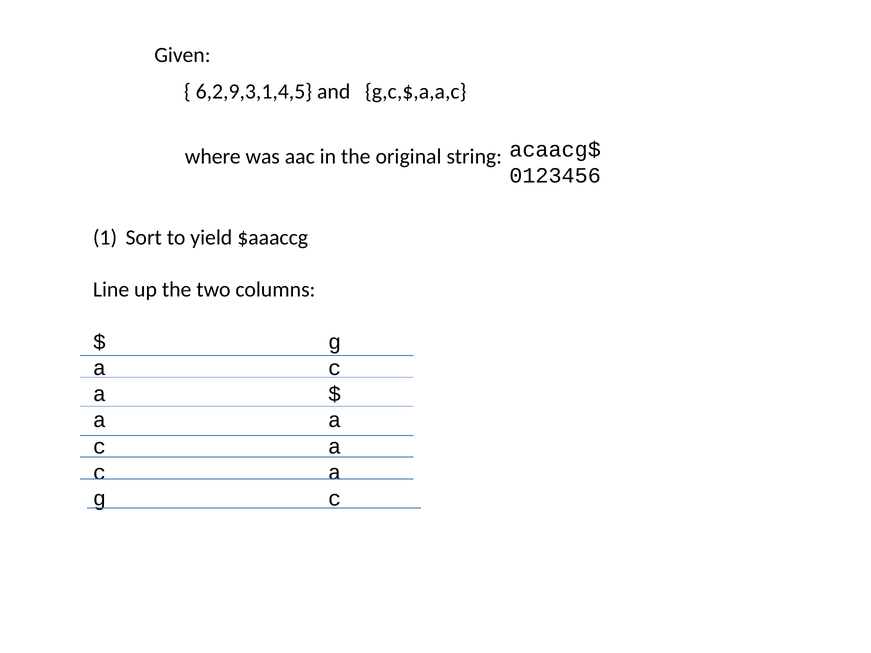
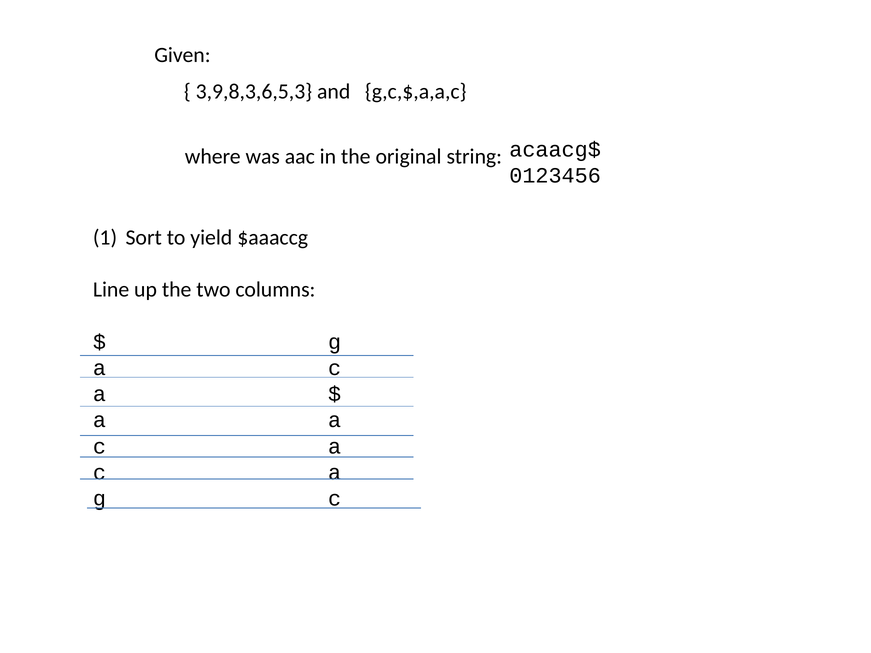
6,2,9,3,1,4,5: 6,2,9,3,1,4,5 -> 3,9,8,3,6,5,3 (254, 91)
